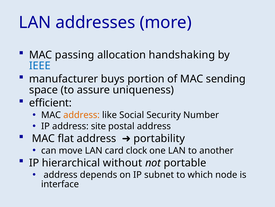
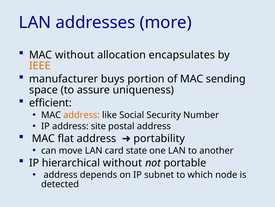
MAC passing: passing -> without (75, 55)
handshaking: handshaking -> encapsulates (182, 55)
IEEE colour: blue -> orange (40, 66)
clock: clock -> state (137, 150)
interface: interface -> detected (60, 184)
